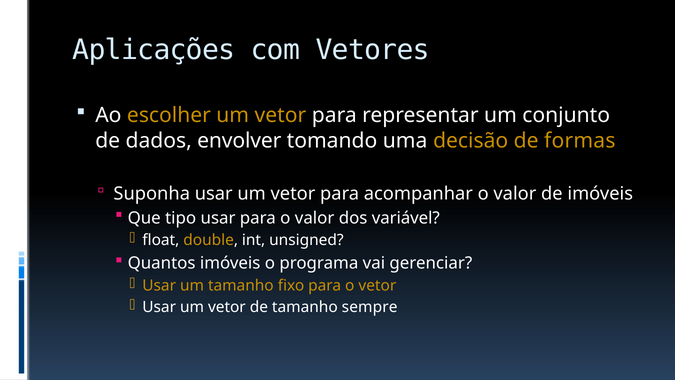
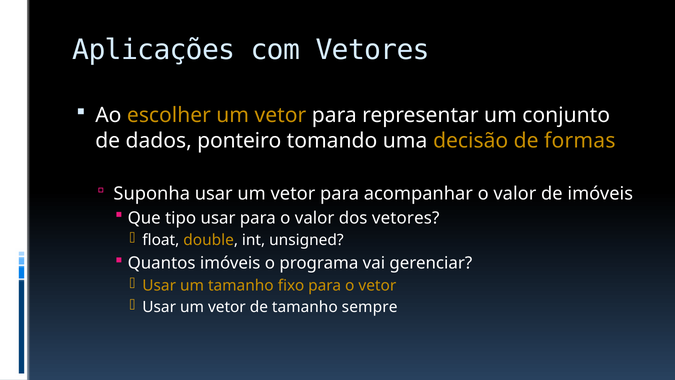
envolver: envolver -> ponteiro (239, 141)
dos variável: variável -> vetores (406, 218)
